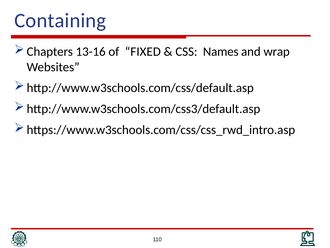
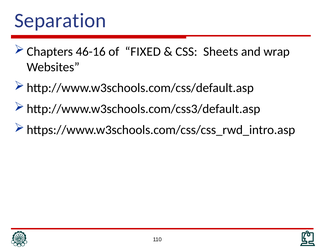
Containing: Containing -> Separation (60, 20)
13-16: 13-16 -> 46-16 (91, 52)
Names: Names -> Sheets (221, 52)
